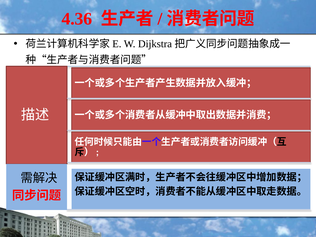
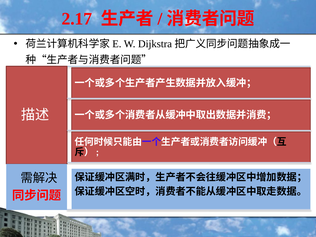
4.36: 4.36 -> 2.17 (77, 19)
